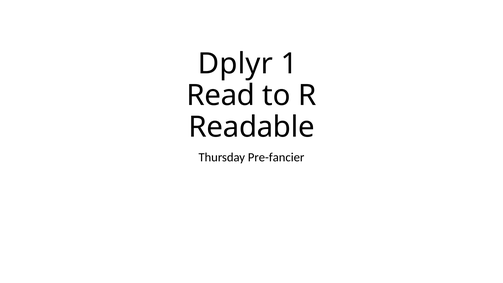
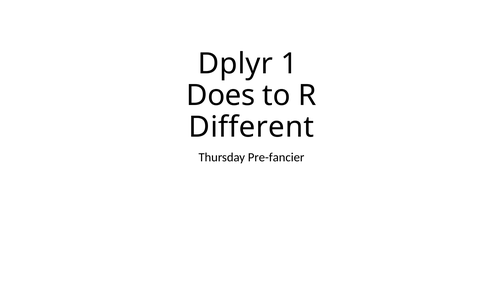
Read: Read -> Does (221, 96)
Readable: Readable -> Different (251, 127)
